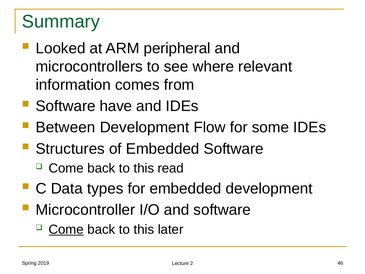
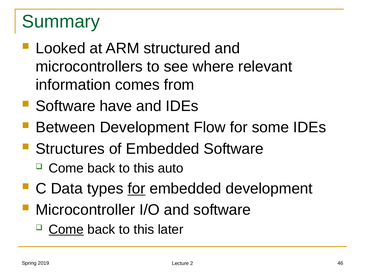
peripheral: peripheral -> structured (177, 48)
read: read -> auto (171, 168)
for underline: none -> present (136, 188)
